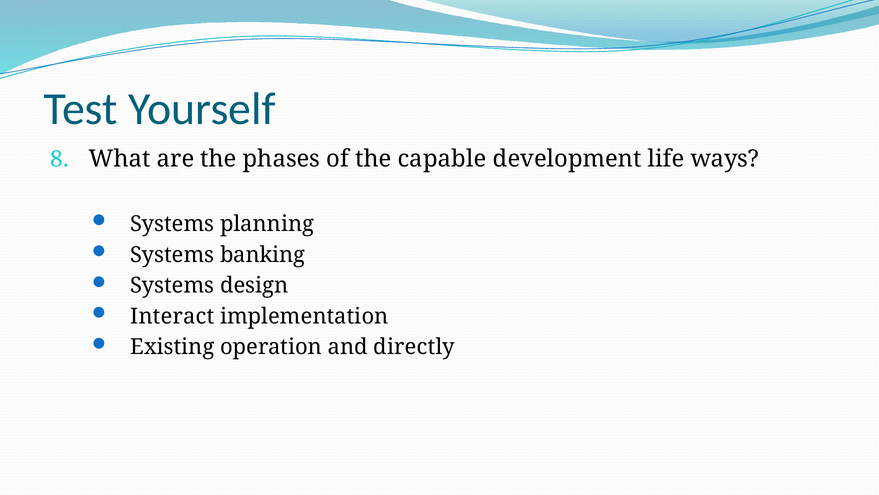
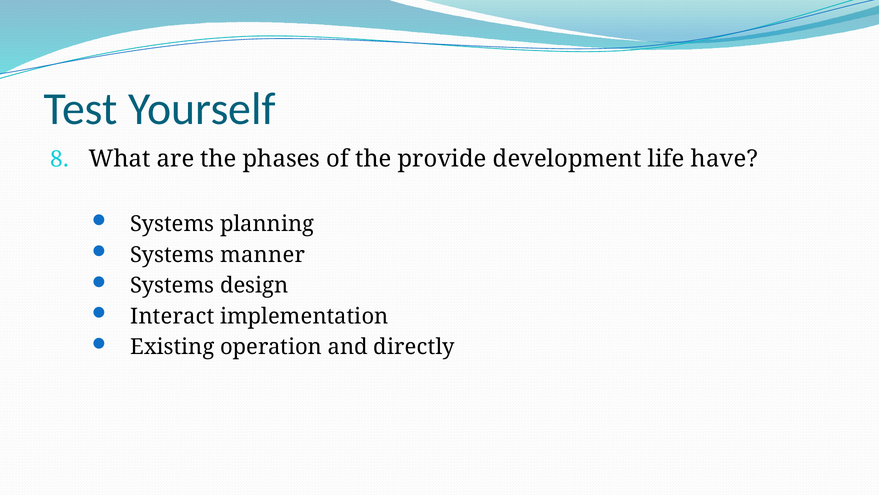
capable: capable -> provide (442, 159)
ways: ways -> have (725, 159)
banking: banking -> manner (263, 254)
